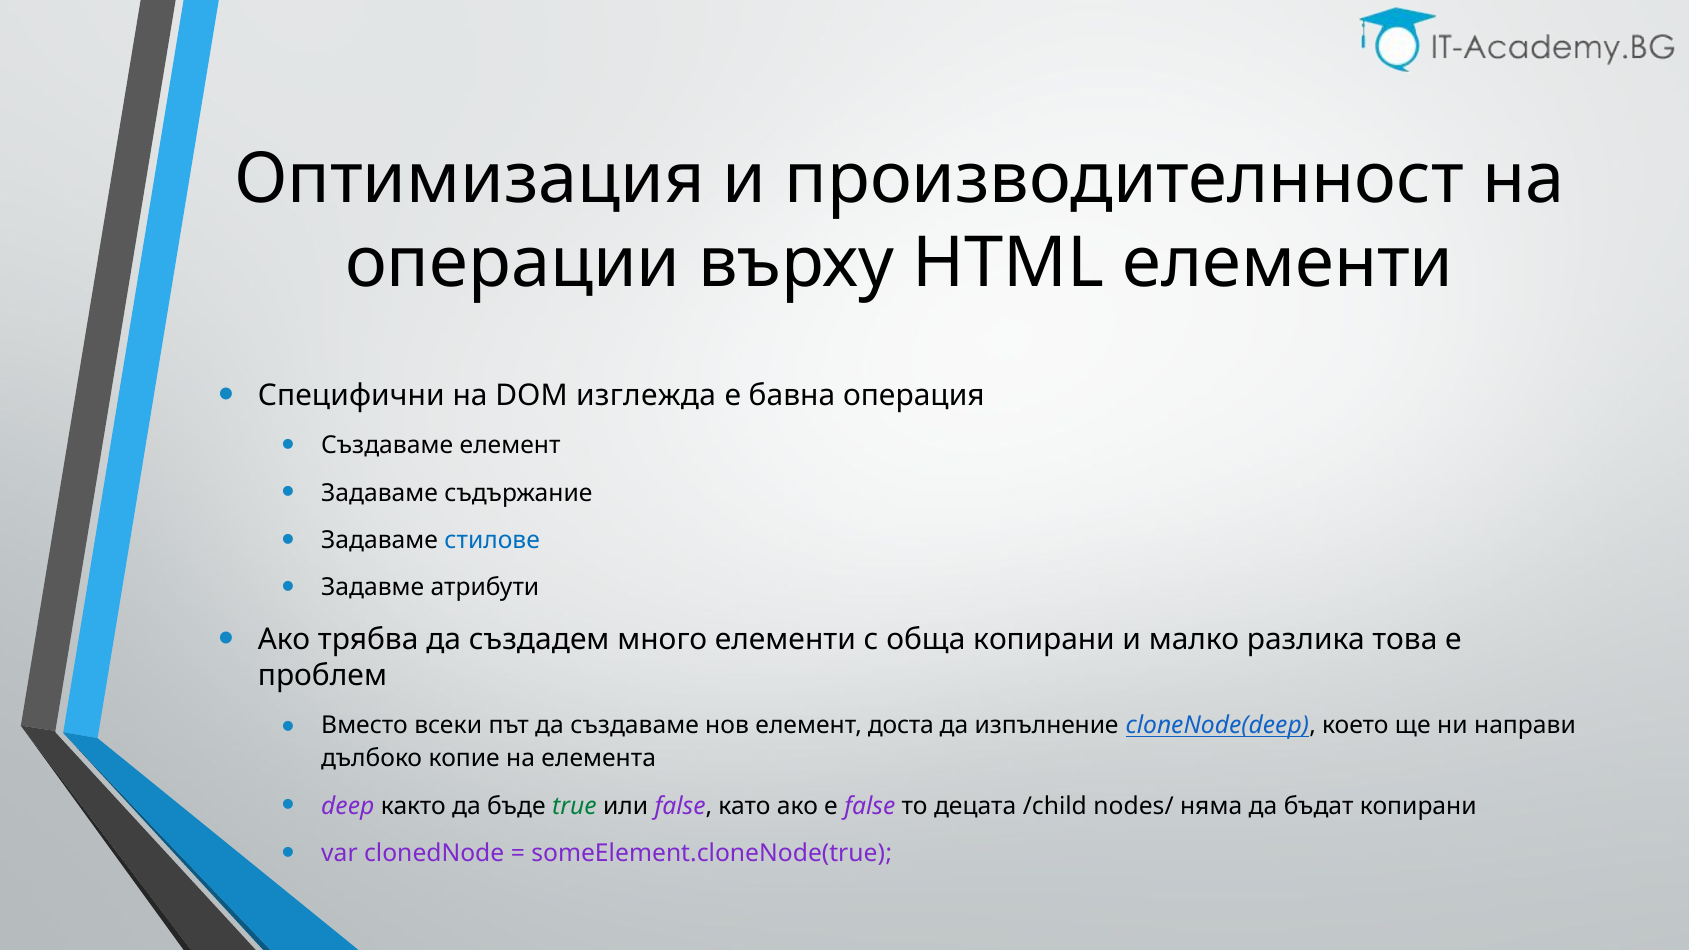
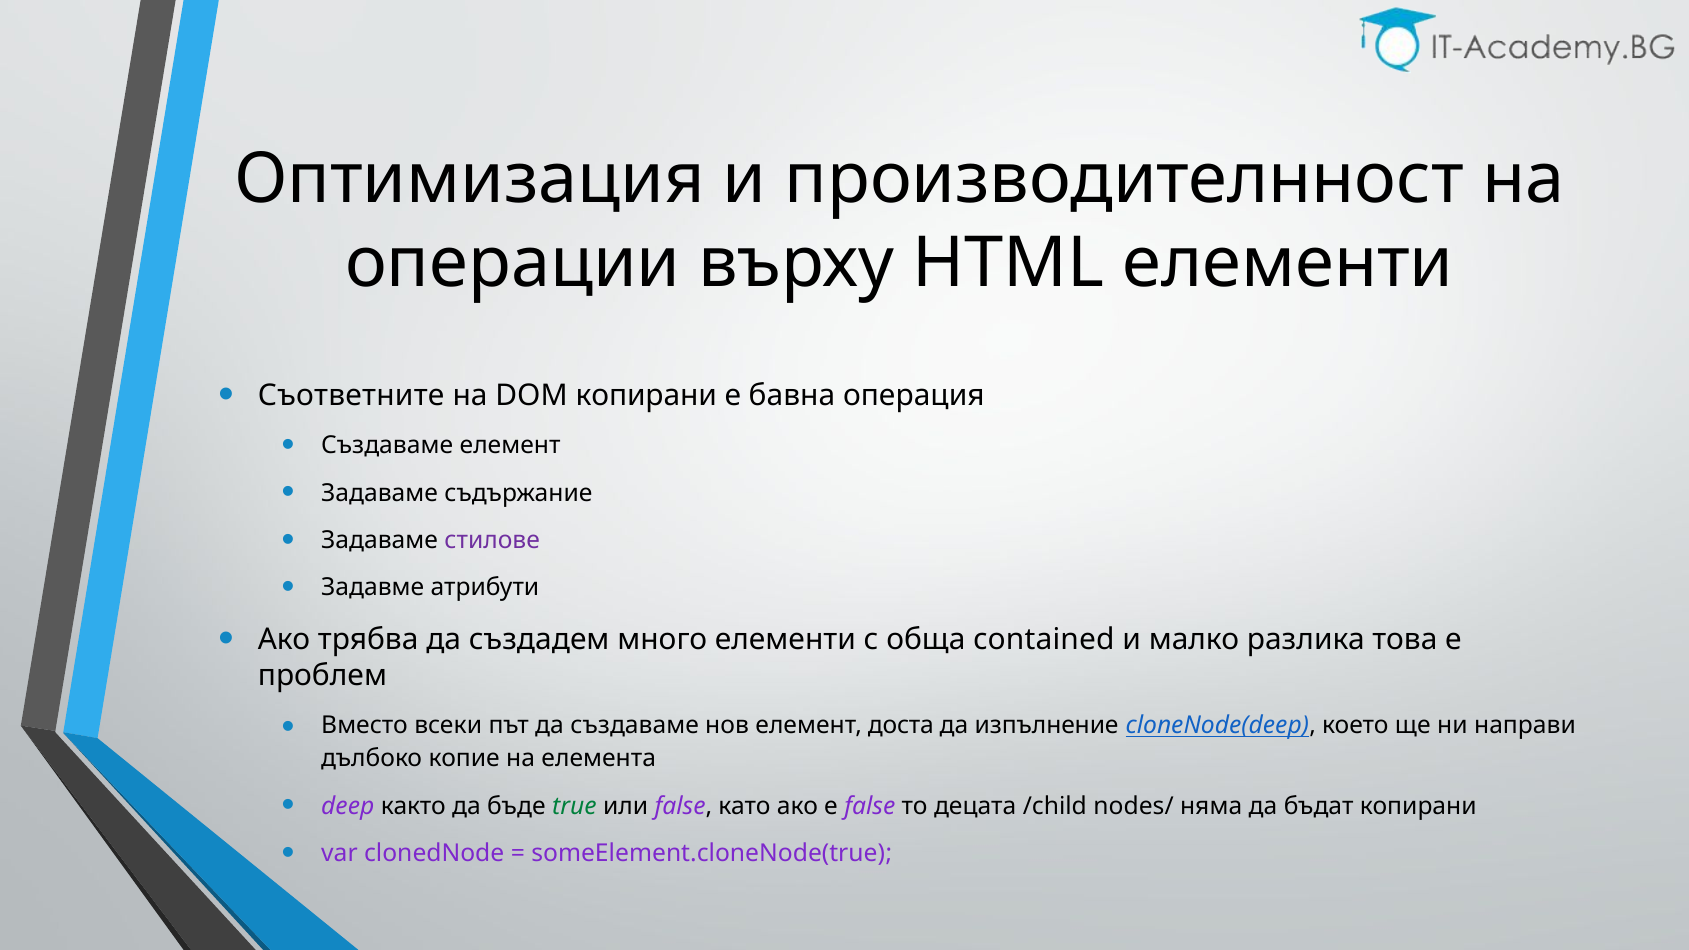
Специфични: Специфични -> Съответните (351, 396)
DOM изглежда: изглежда -> копирани (646, 396)
стилове colour: blue -> purple (492, 540)
обща копирани: копирани -> contained (1044, 639)
